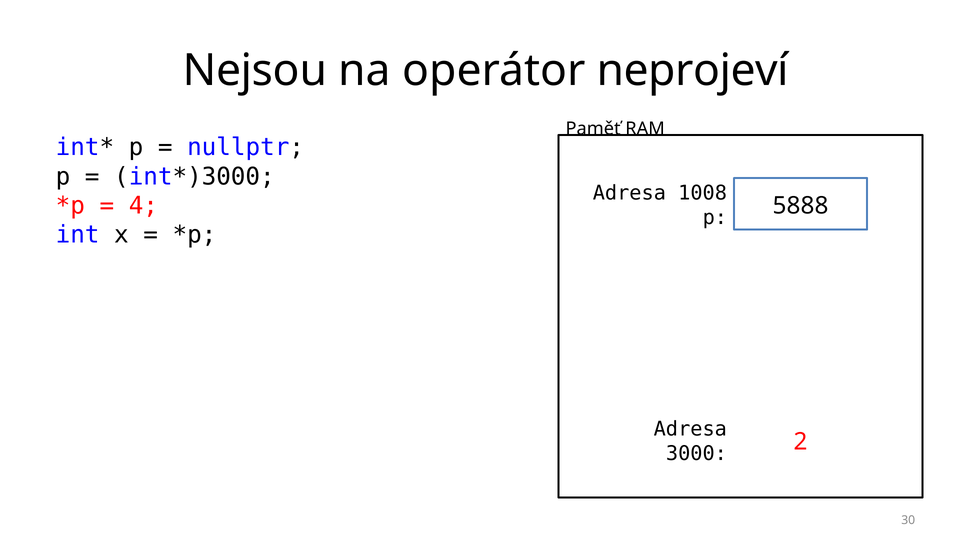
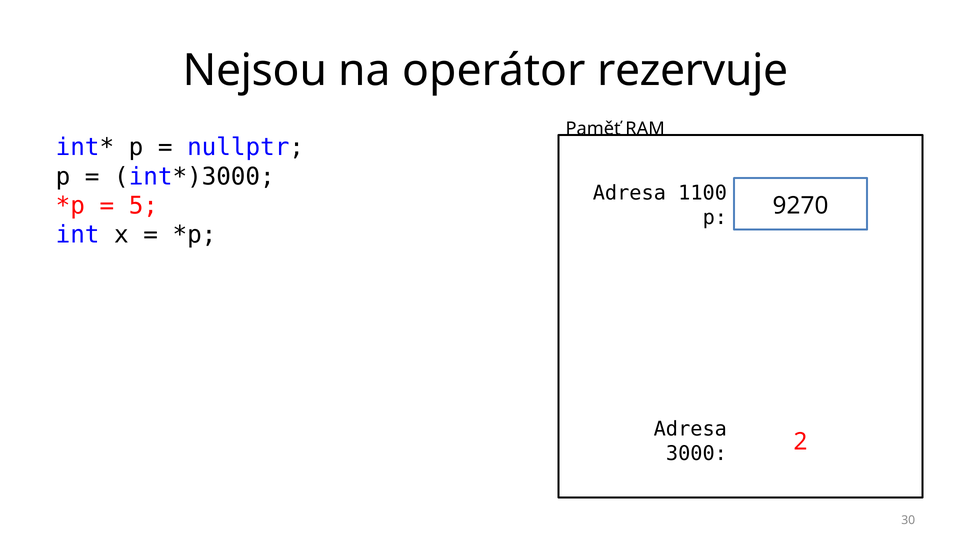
neprojeví: neprojeví -> rezervuje (693, 70)
1008: 1008 -> 1100 (703, 193)
4: 4 -> 5 (143, 206)
5888: 5888 -> 9270 (801, 206)
